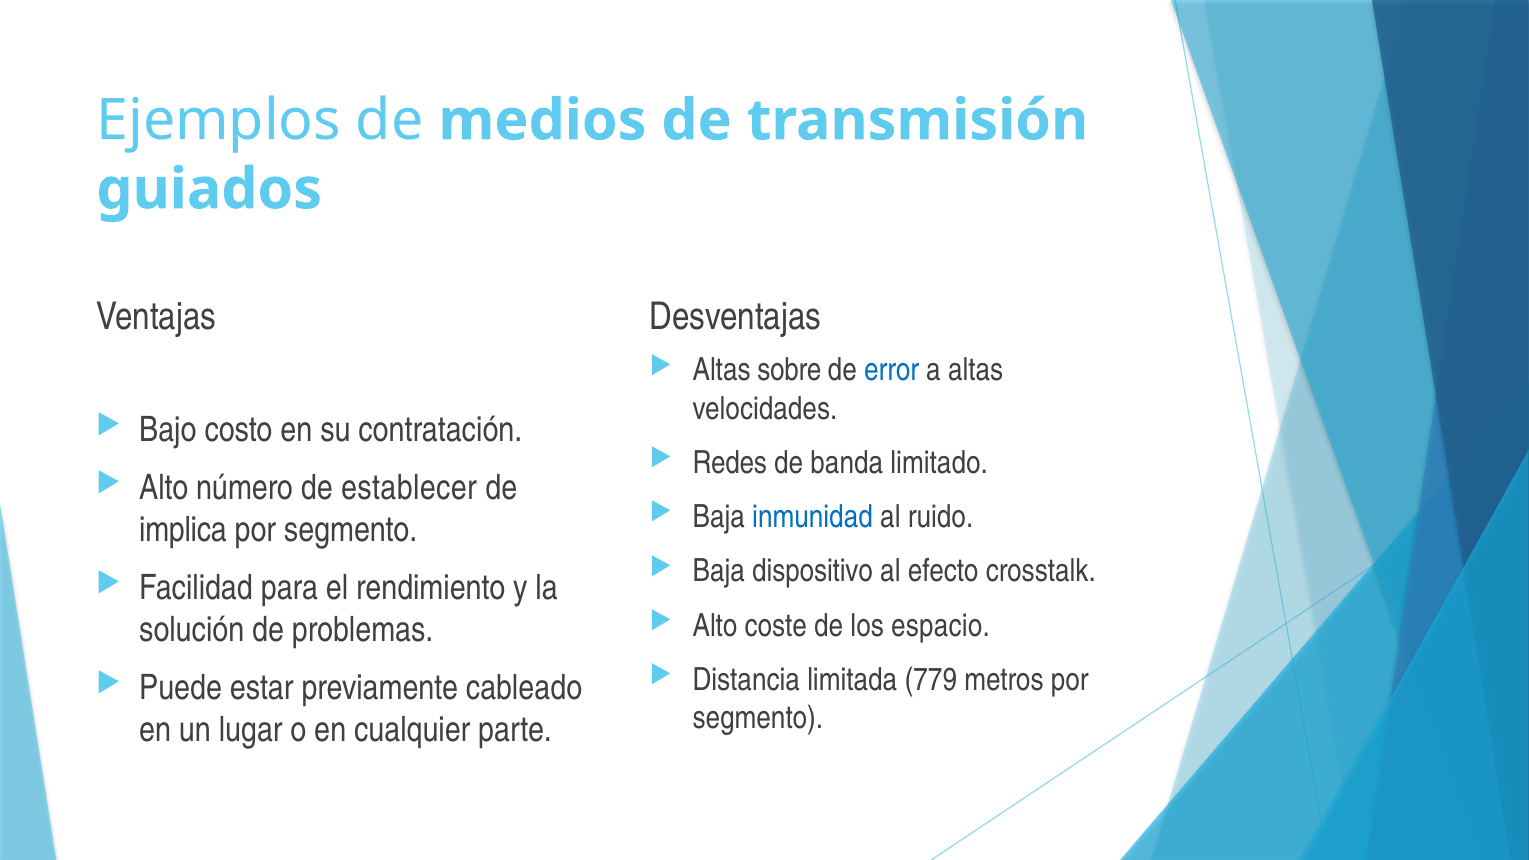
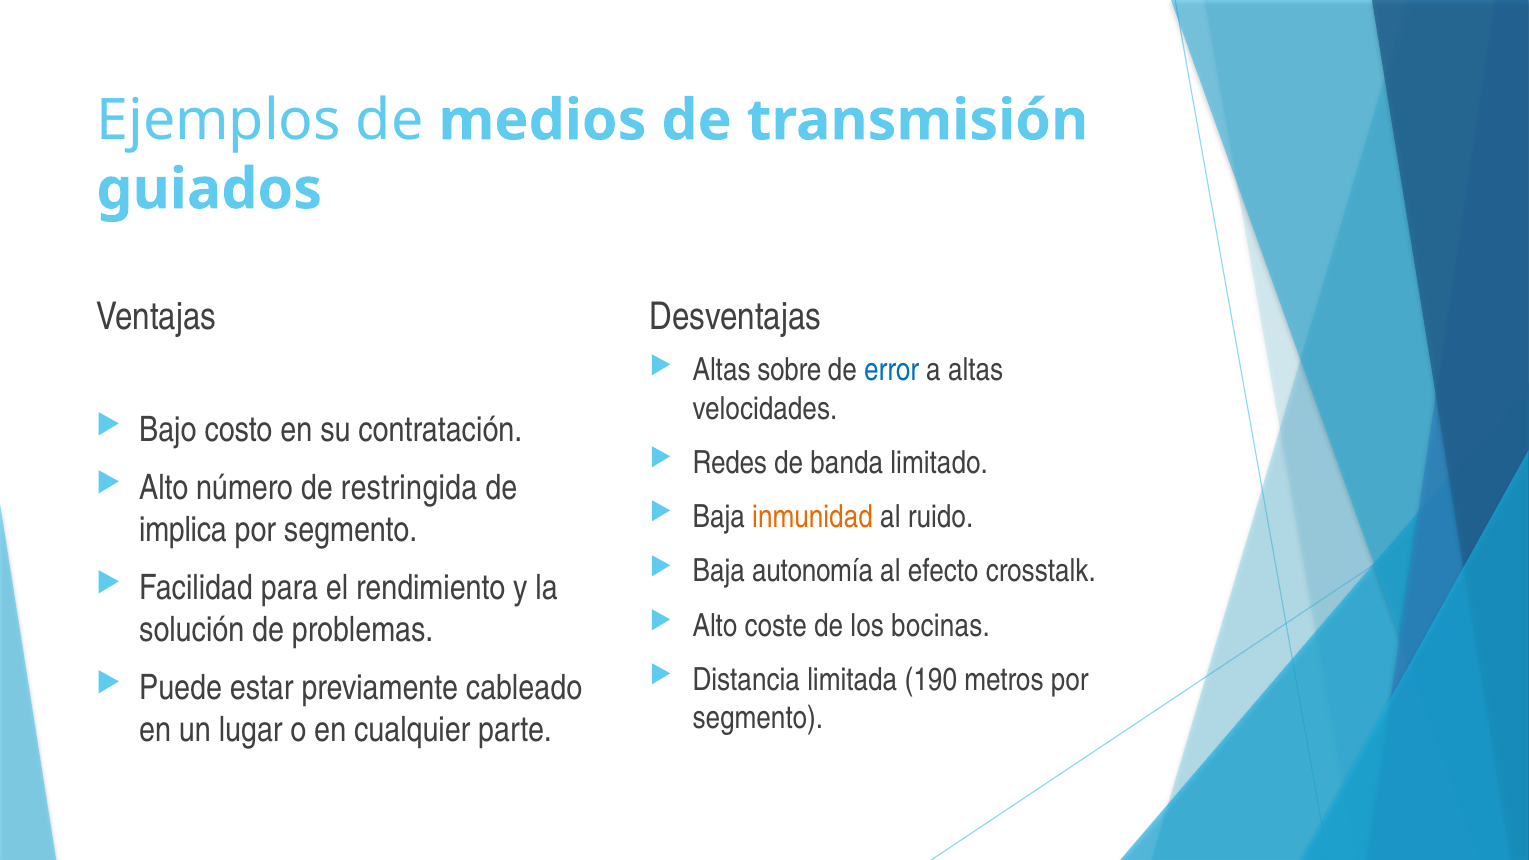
establecer: establecer -> restringida (409, 488)
inmunidad colour: blue -> orange (813, 517)
dispositivo: dispositivo -> autonomía (813, 571)
espacio: espacio -> bocinas (940, 626)
779: 779 -> 190 (931, 680)
